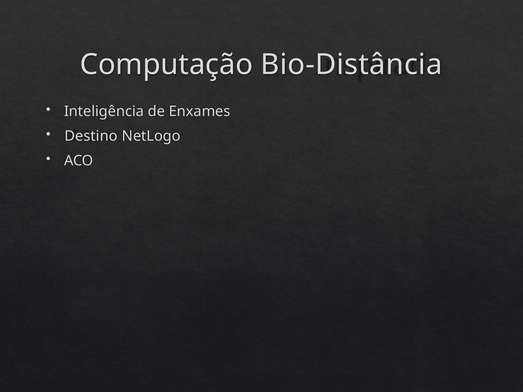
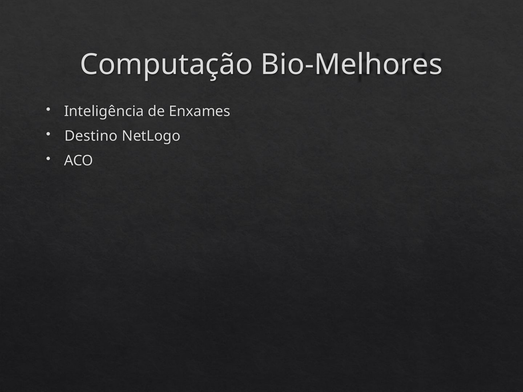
Bio-Distância: Bio-Distância -> Bio-Melhores (352, 65)
